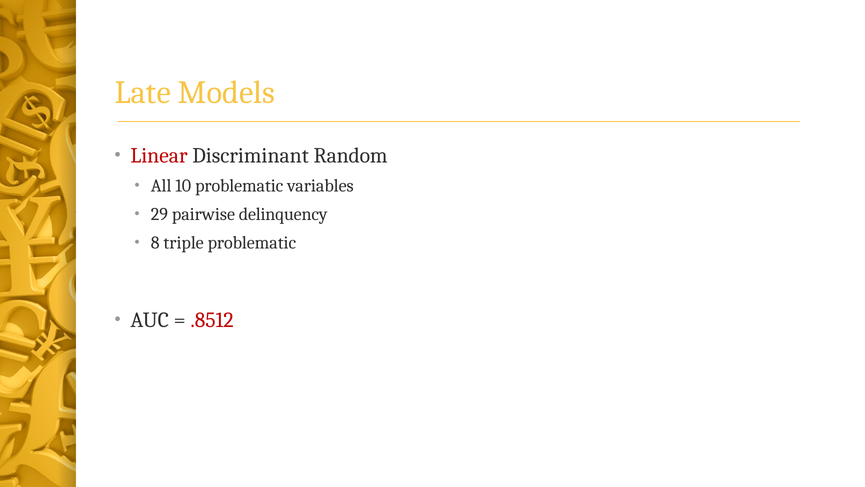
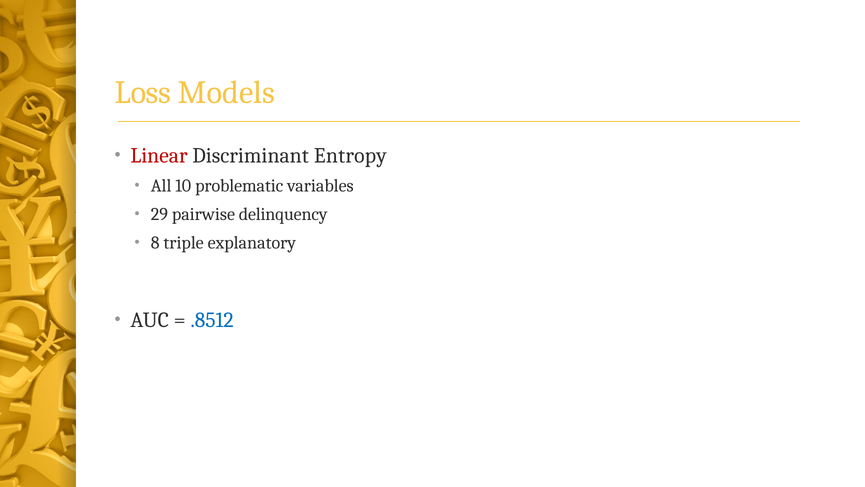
Late: Late -> Loss (143, 93)
Random: Random -> Entropy (350, 155)
triple problematic: problematic -> explanatory (252, 243)
.8512 colour: red -> blue (212, 320)
